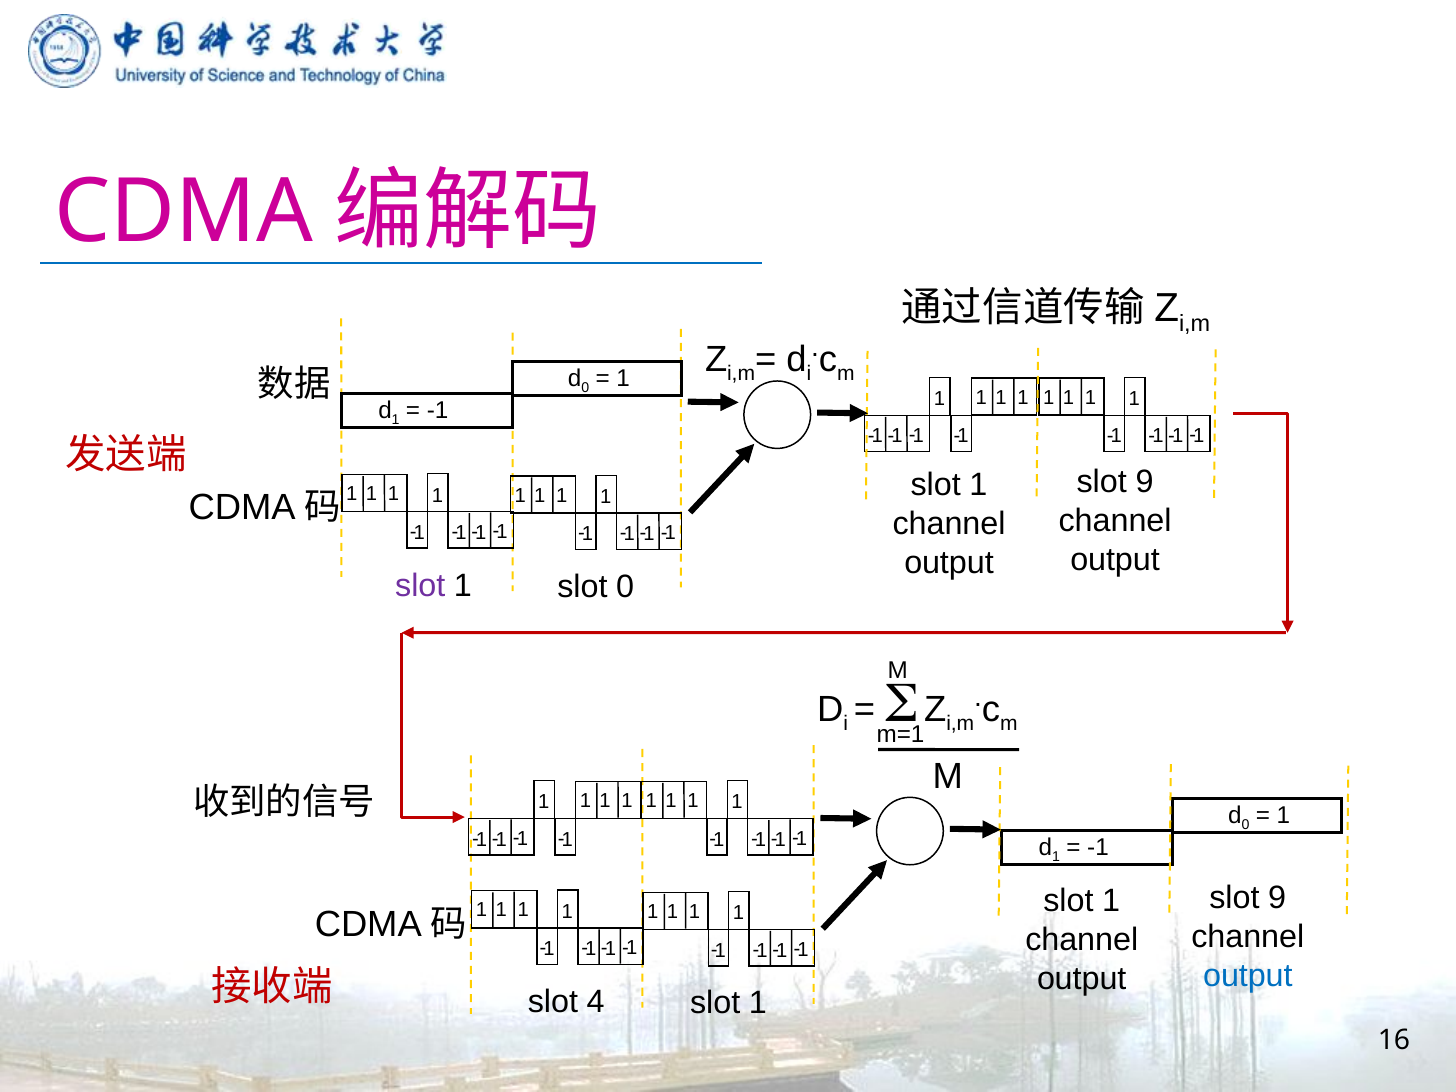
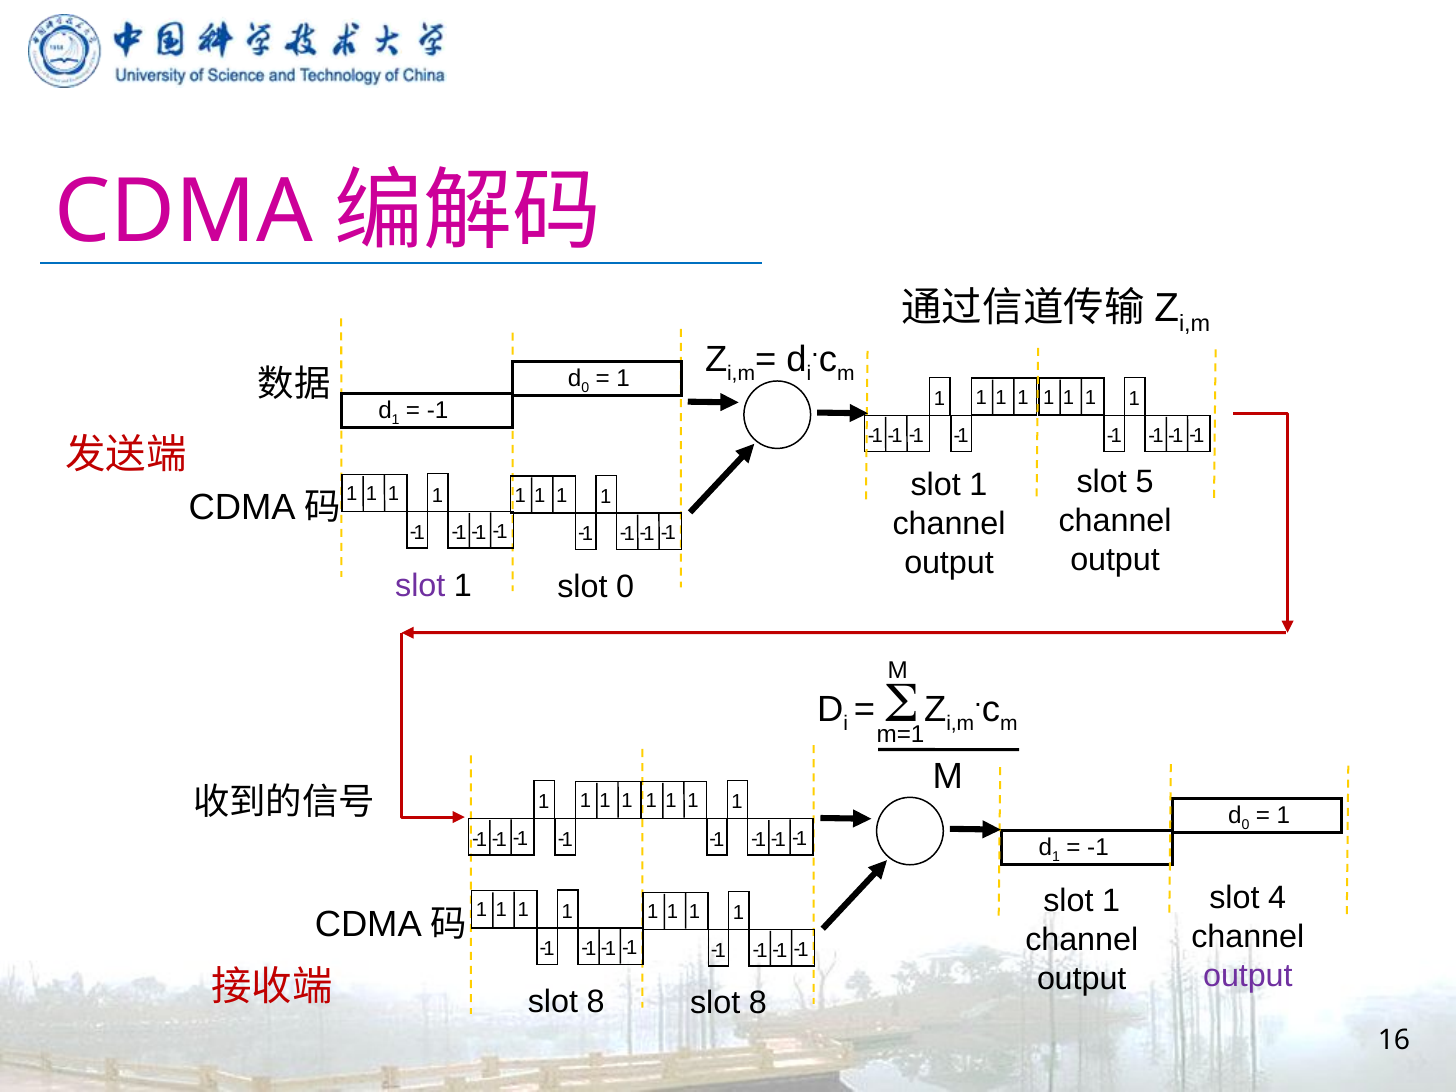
9: 9 -> 5 (1145, 482)
9: 9 -> 4 (1277, 898)
output colour: blue -> purple (1248, 976)
4: 4 -> 8 (596, 1002)
1: 1 -> 8 (758, 1003)
